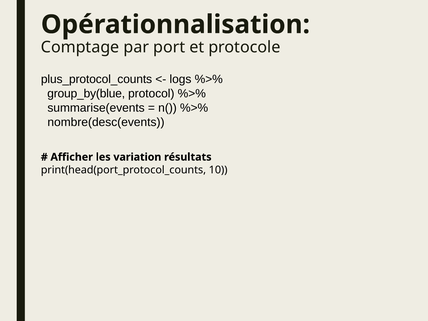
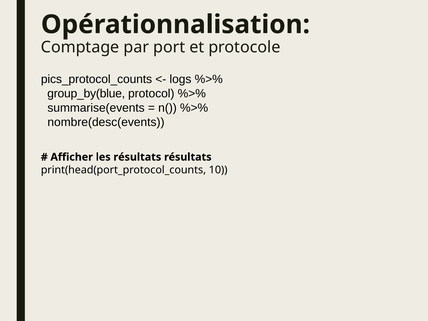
plus_protocol_counts: plus_protocol_counts -> pics_protocol_counts (96, 79)
les variation: variation -> résultats (137, 157)
